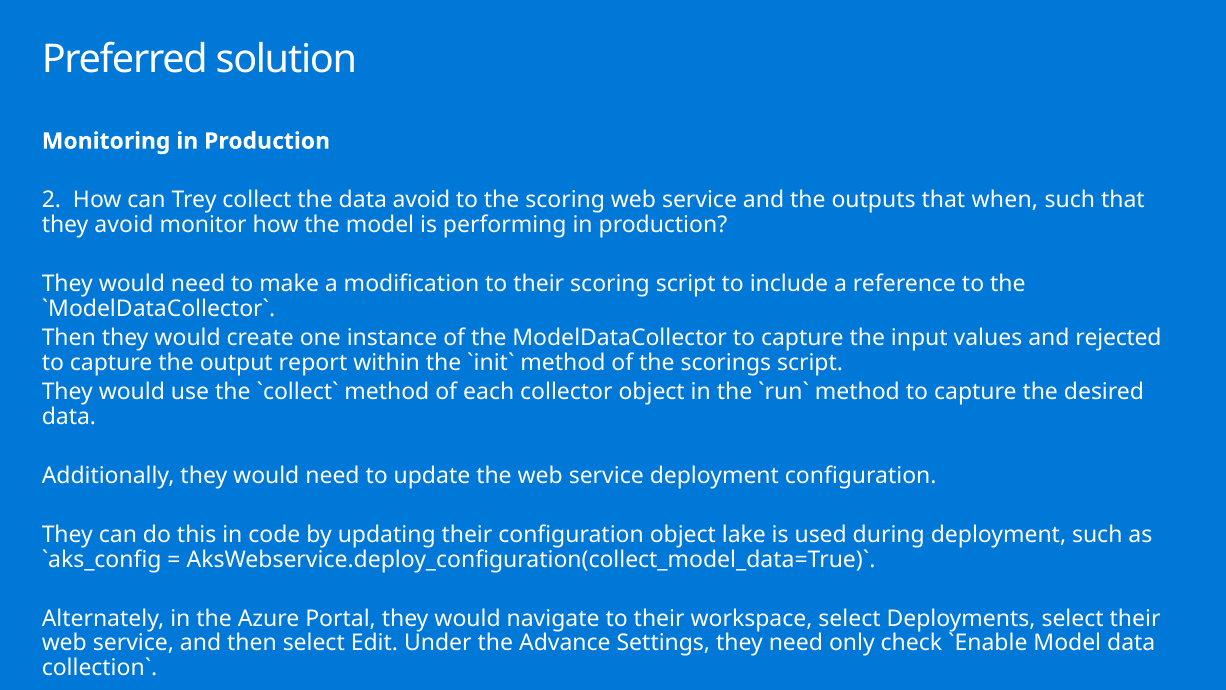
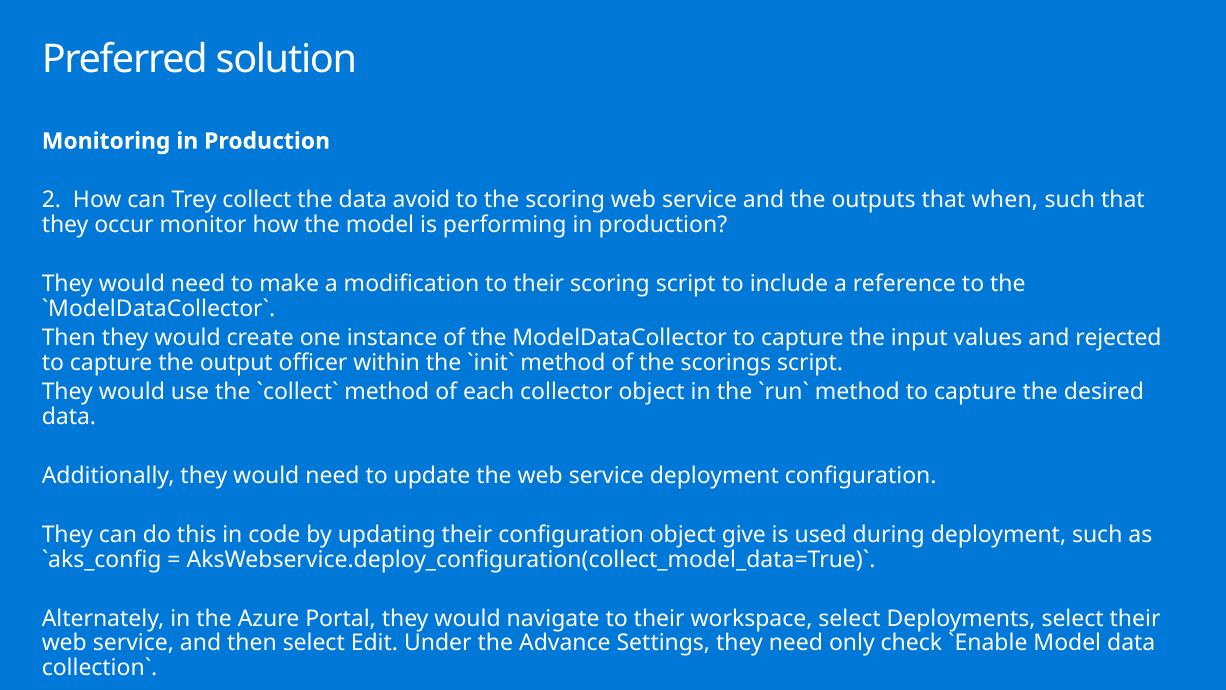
they avoid: avoid -> occur (124, 225)
report: report -> officer (313, 363)
lake: lake -> give (744, 535)
